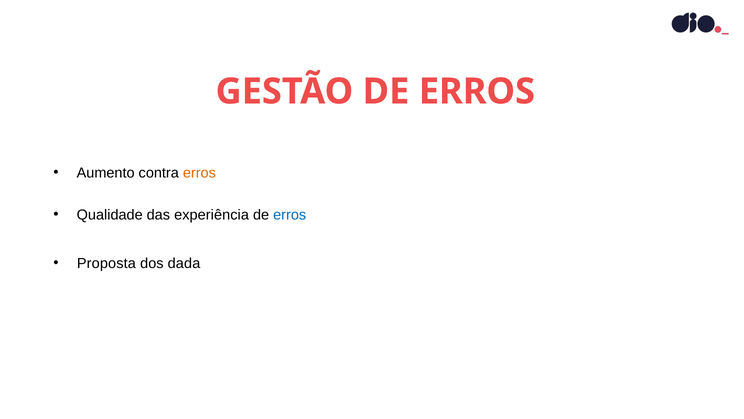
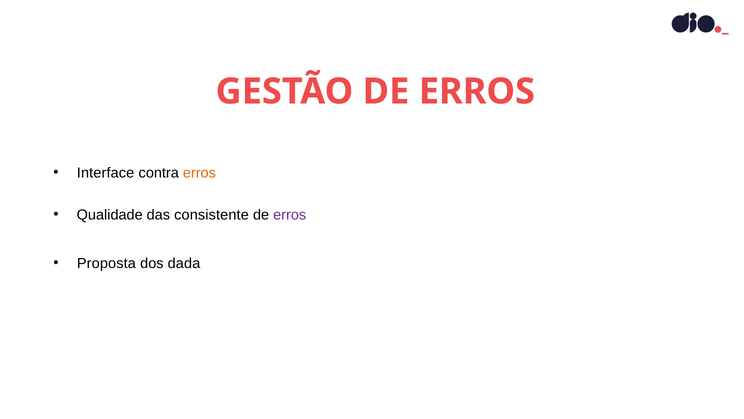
Aumento: Aumento -> Interface (106, 173)
experiência: experiência -> consistente (212, 215)
erros colour: blue -> purple (290, 215)
